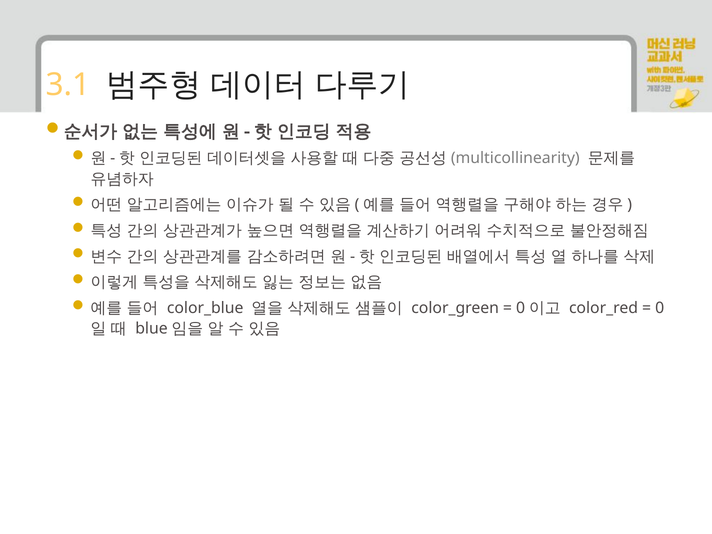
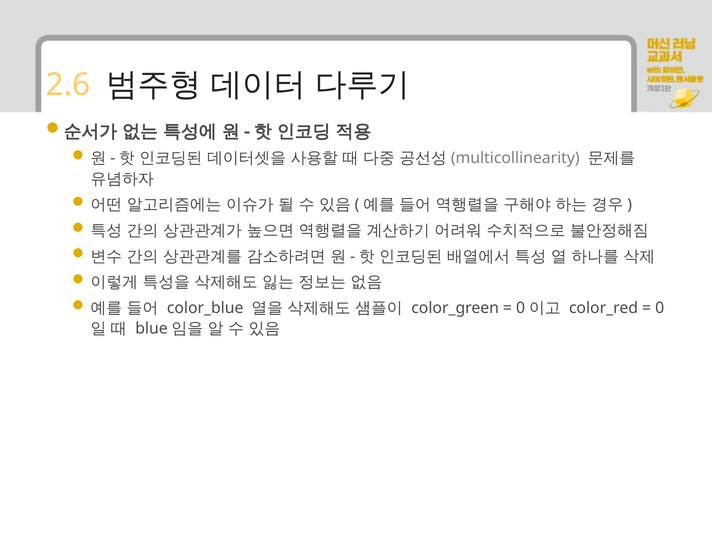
3.1: 3.1 -> 2.6 (68, 85)
